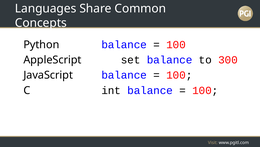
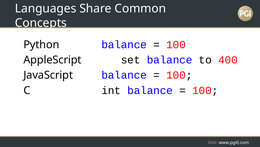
300: 300 -> 400 (228, 60)
